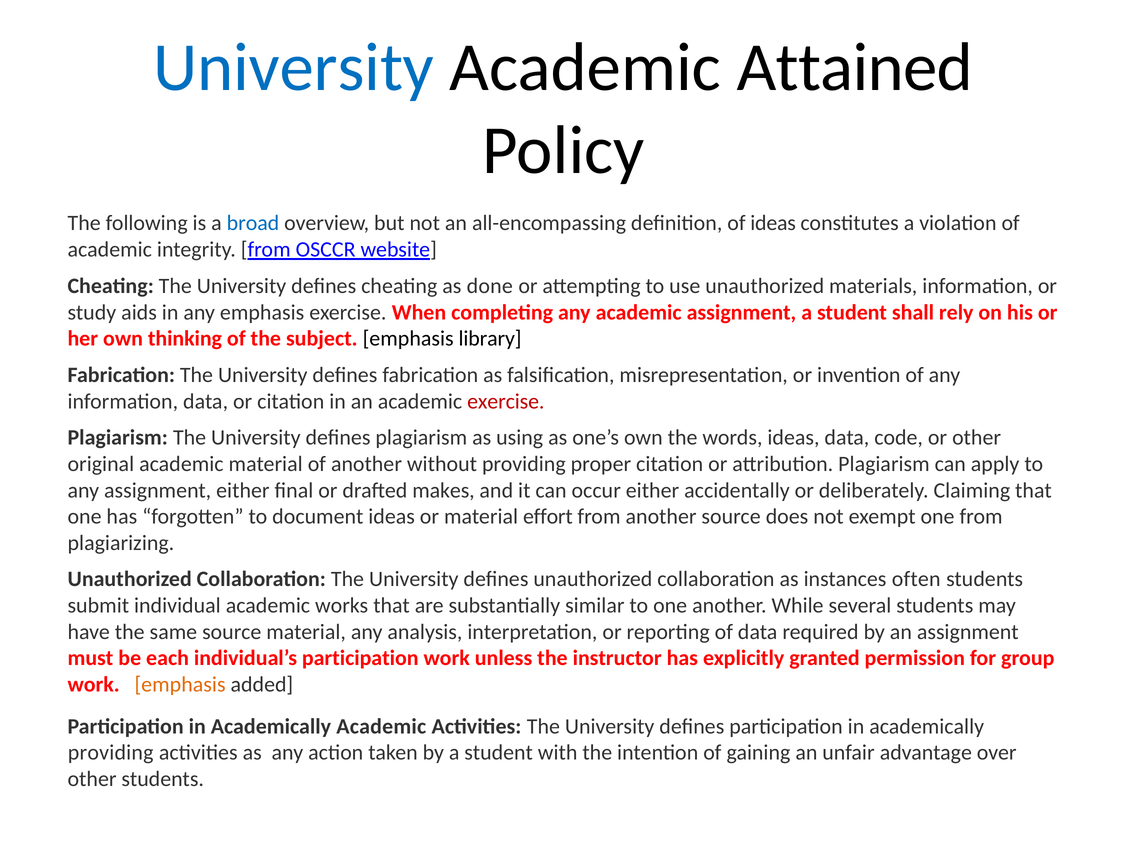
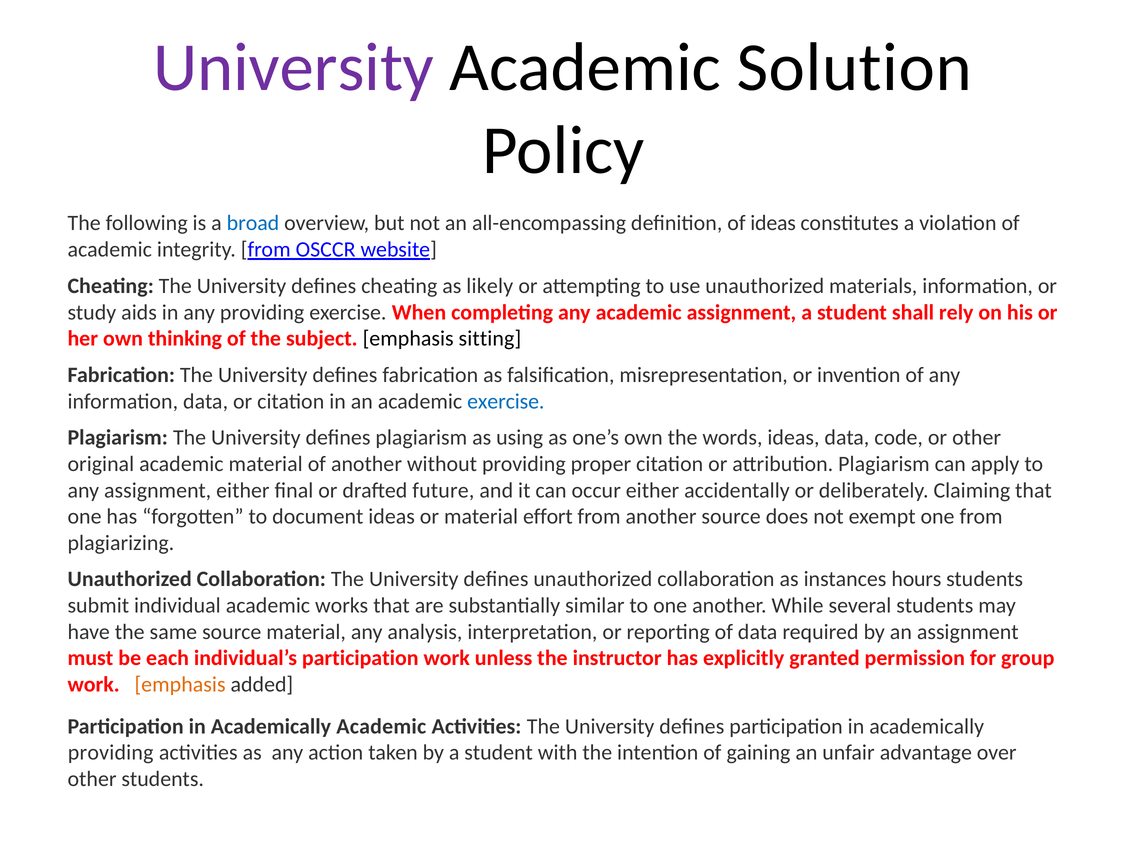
University colour: blue -> purple (294, 68)
Attained: Attained -> Solution (854, 68)
done: done -> likely (490, 286)
any emphasis: emphasis -> providing (262, 312)
library: library -> sitting (490, 339)
exercise colour: red -> blue (506, 401)
makes: makes -> future (443, 490)
often: often -> hours (916, 579)
